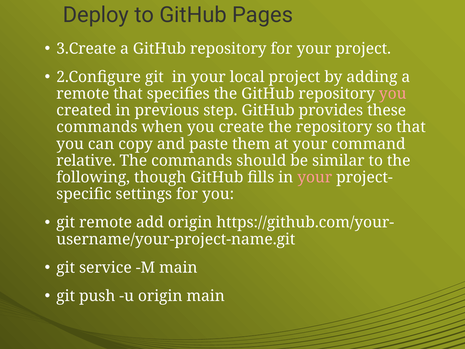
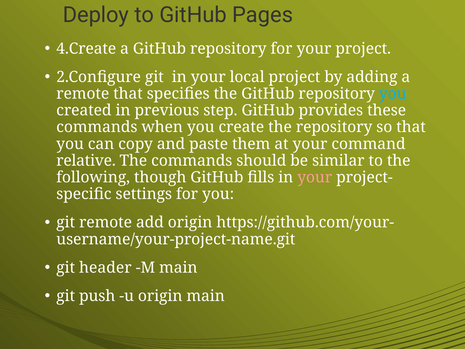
3.Create: 3.Create -> 4.Create (86, 49)
you colour: pink -> light blue (393, 94)
service: service -> header (105, 267)
